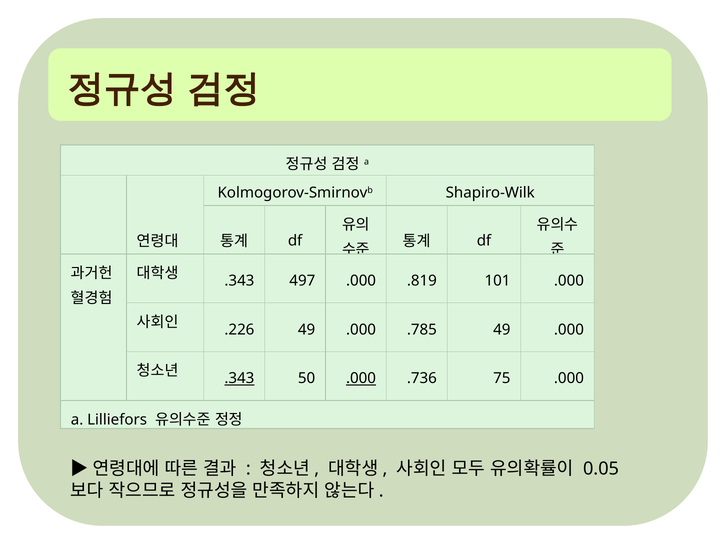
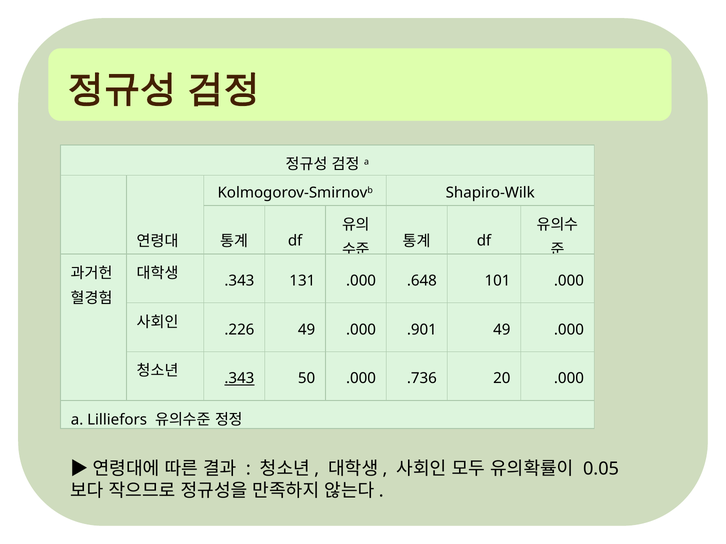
497: 497 -> 131 (302, 281)
.819: .819 -> .648 (422, 281)
.785: .785 -> .901 (422, 330)
.000 underline: present -> none (361, 379)
75: 75 -> 20 (502, 379)
